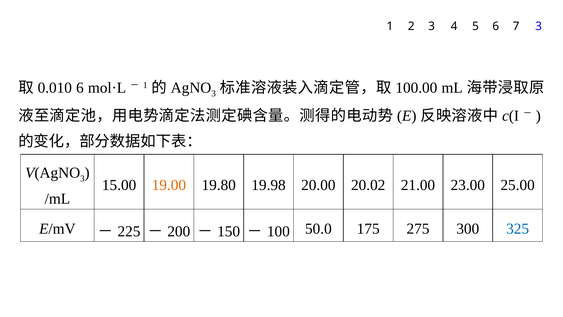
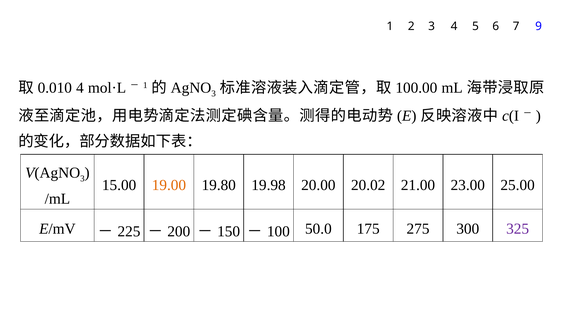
7 3: 3 -> 9 (539, 26)
6: 6 -> 4 (80, 88)
325 colour: blue -> purple (518, 229)
